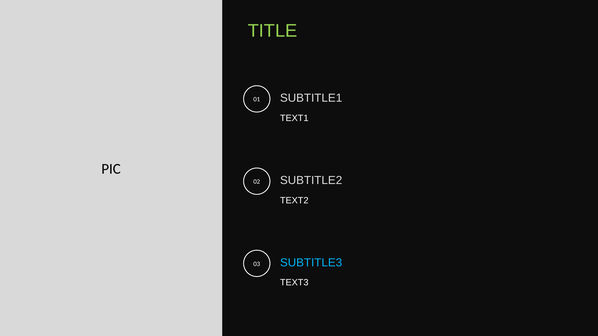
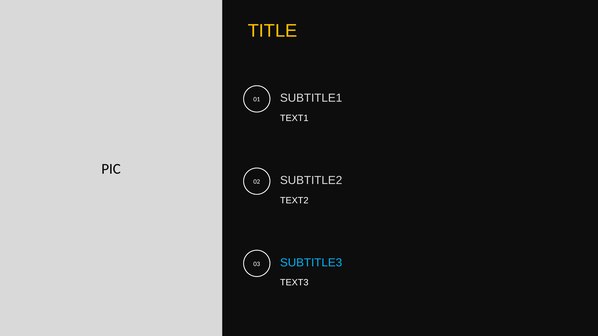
TITLE colour: light green -> yellow (273, 31)
